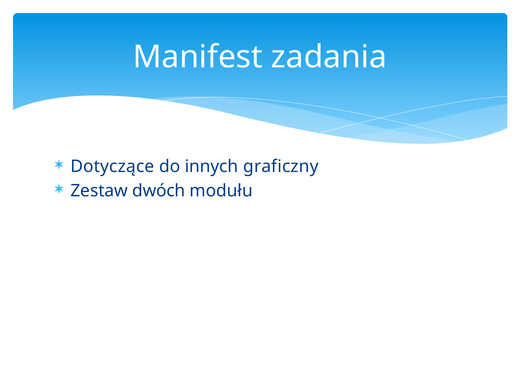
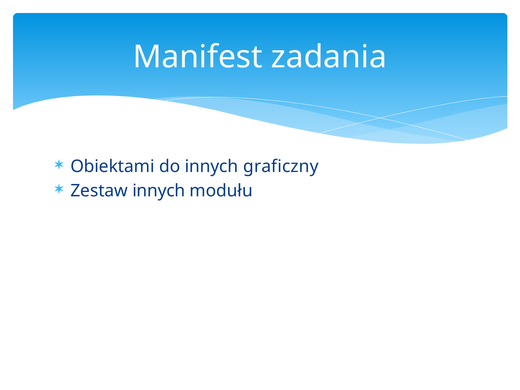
Dotyczące: Dotyczące -> Obiektami (112, 166)
Zestaw dwóch: dwóch -> innych (159, 191)
